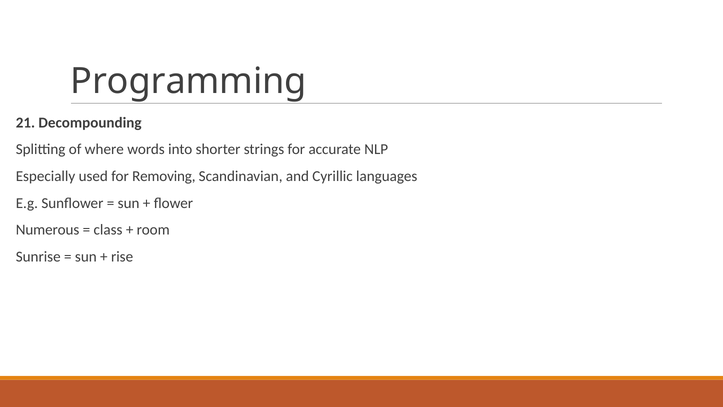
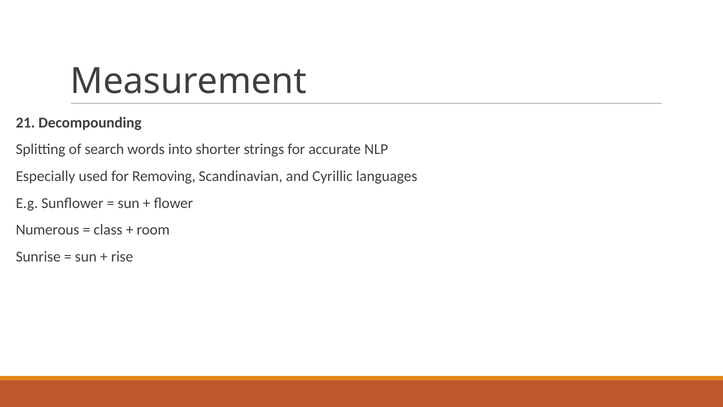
Programming: Programming -> Measurement (189, 81)
where: where -> search (104, 149)
